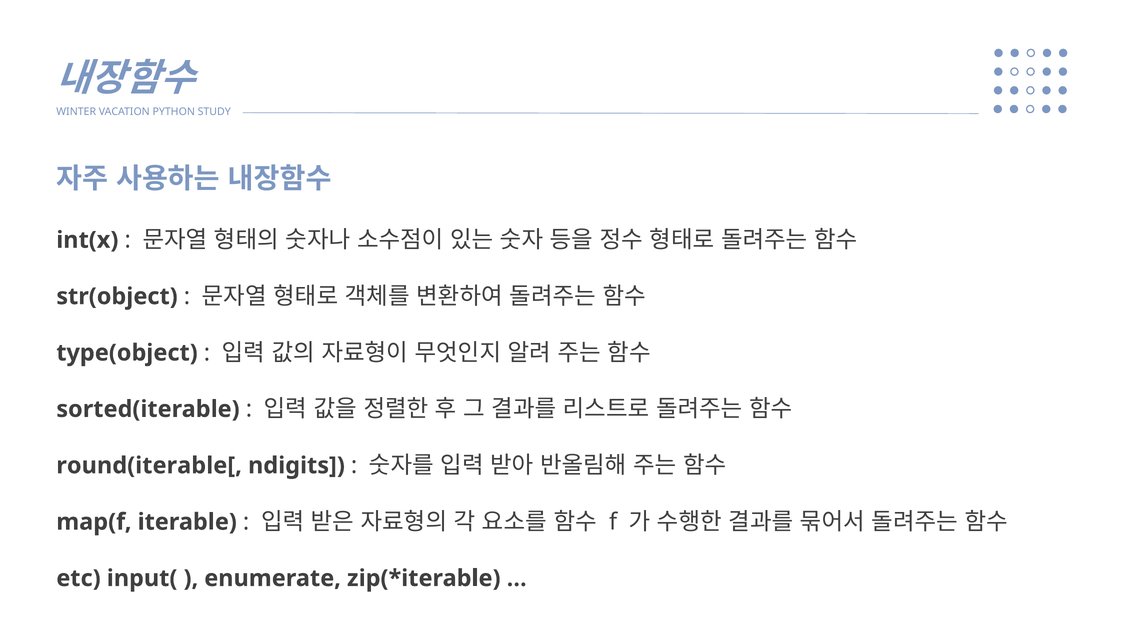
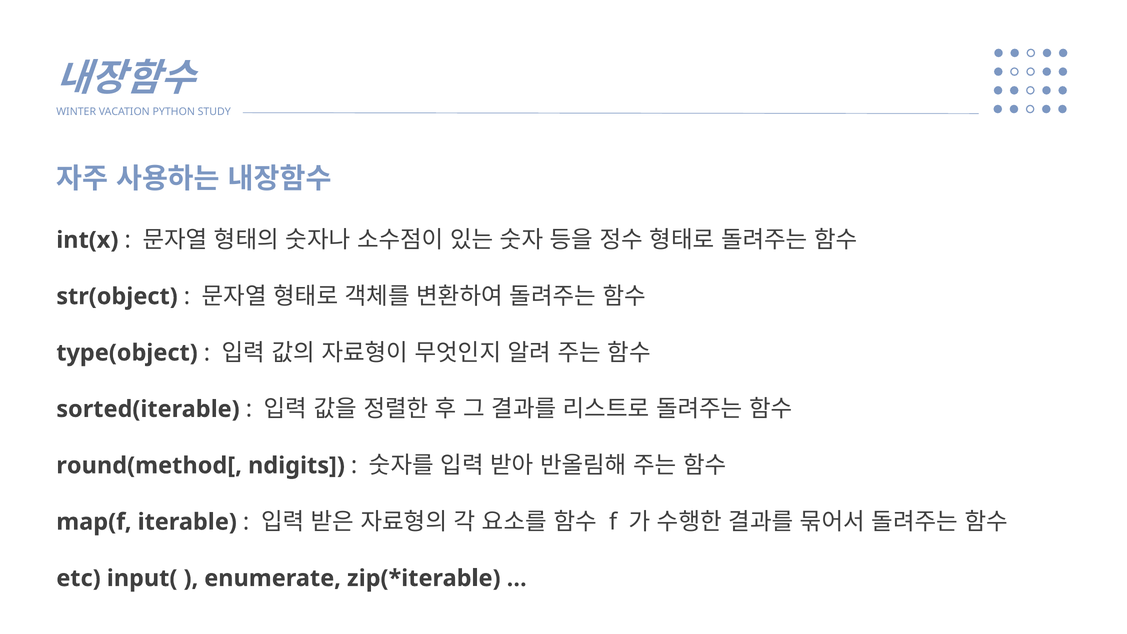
round(iterable[: round(iterable[ -> round(method[ (149, 466)
